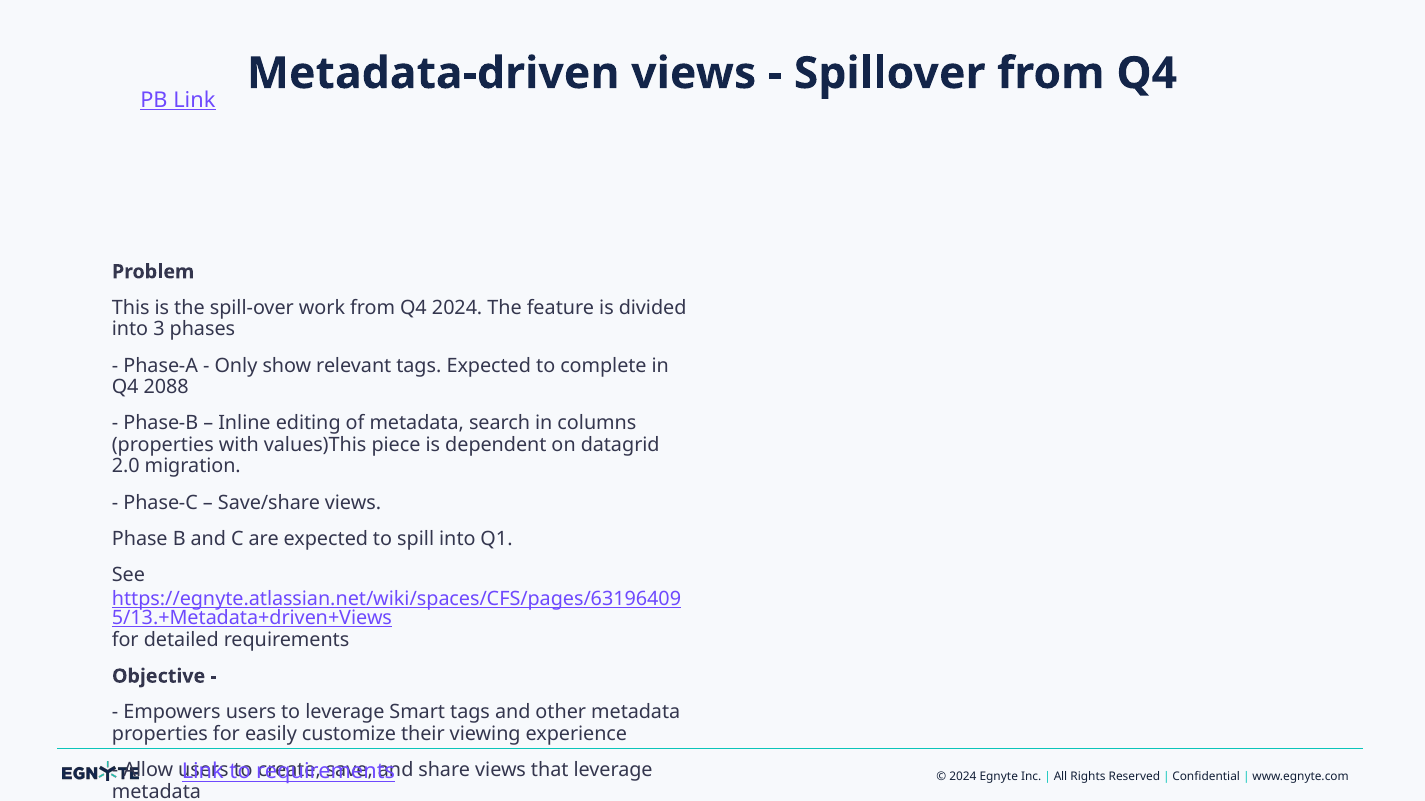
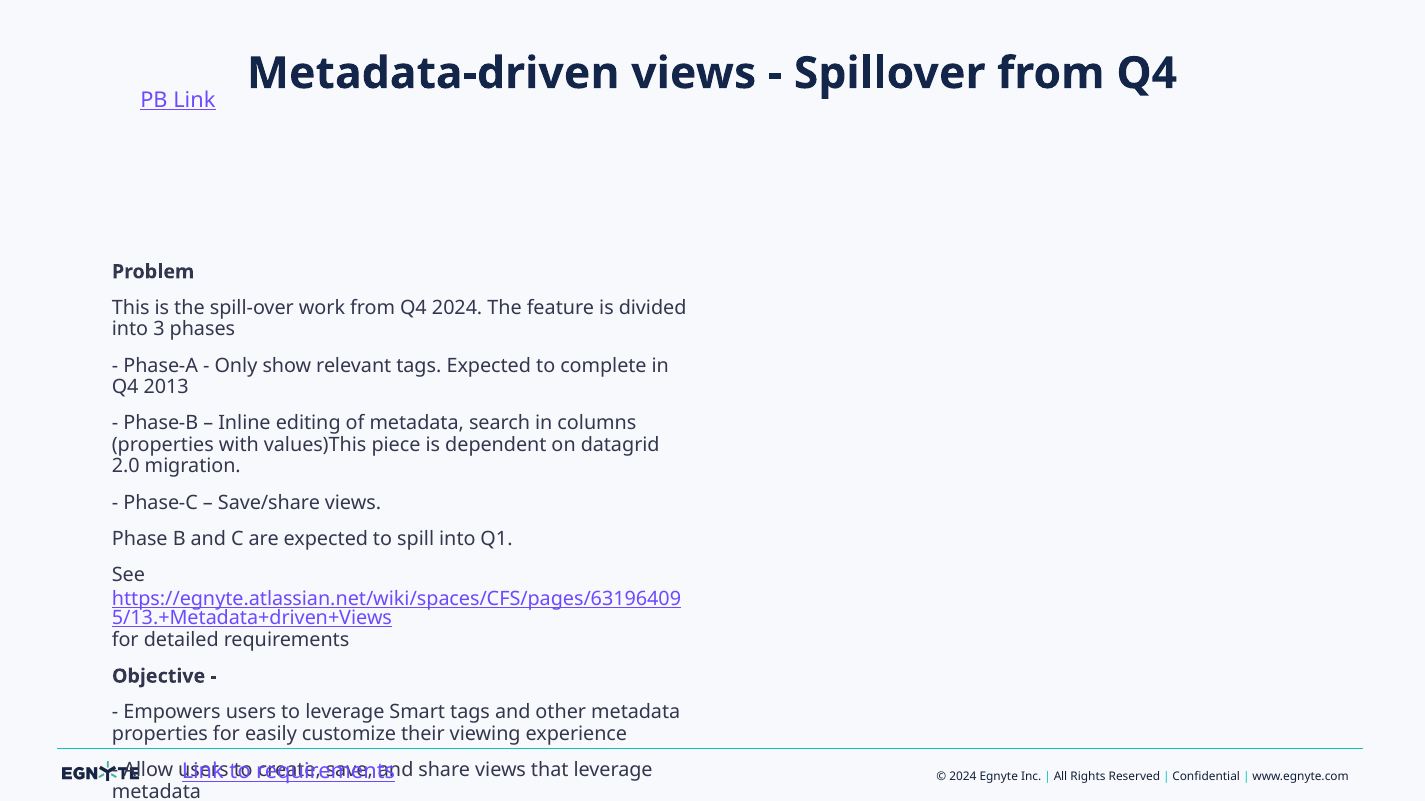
2088: 2088 -> 2013 (166, 387)
